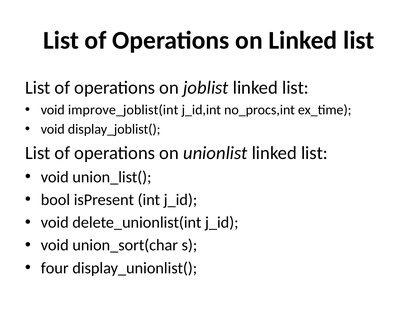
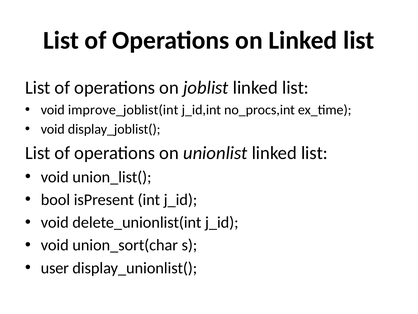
four: four -> user (55, 268)
